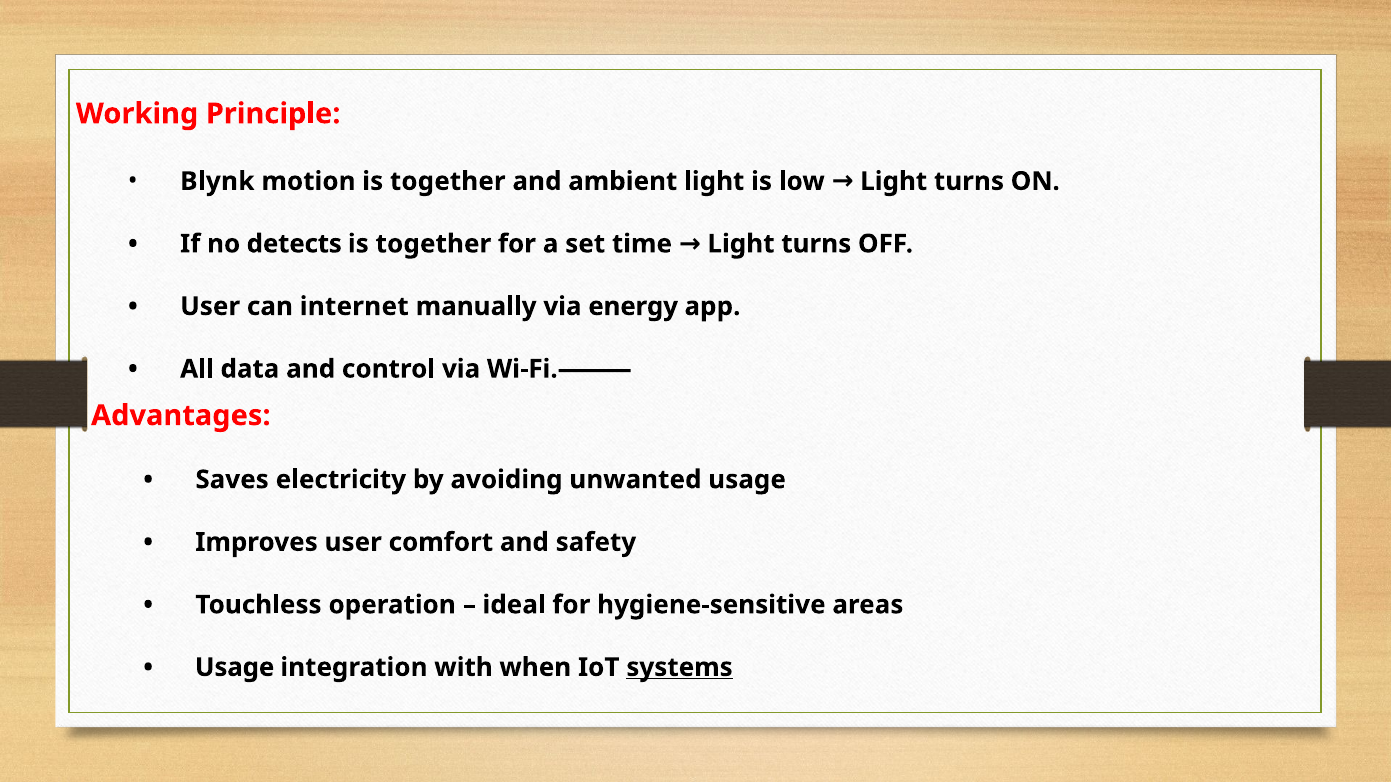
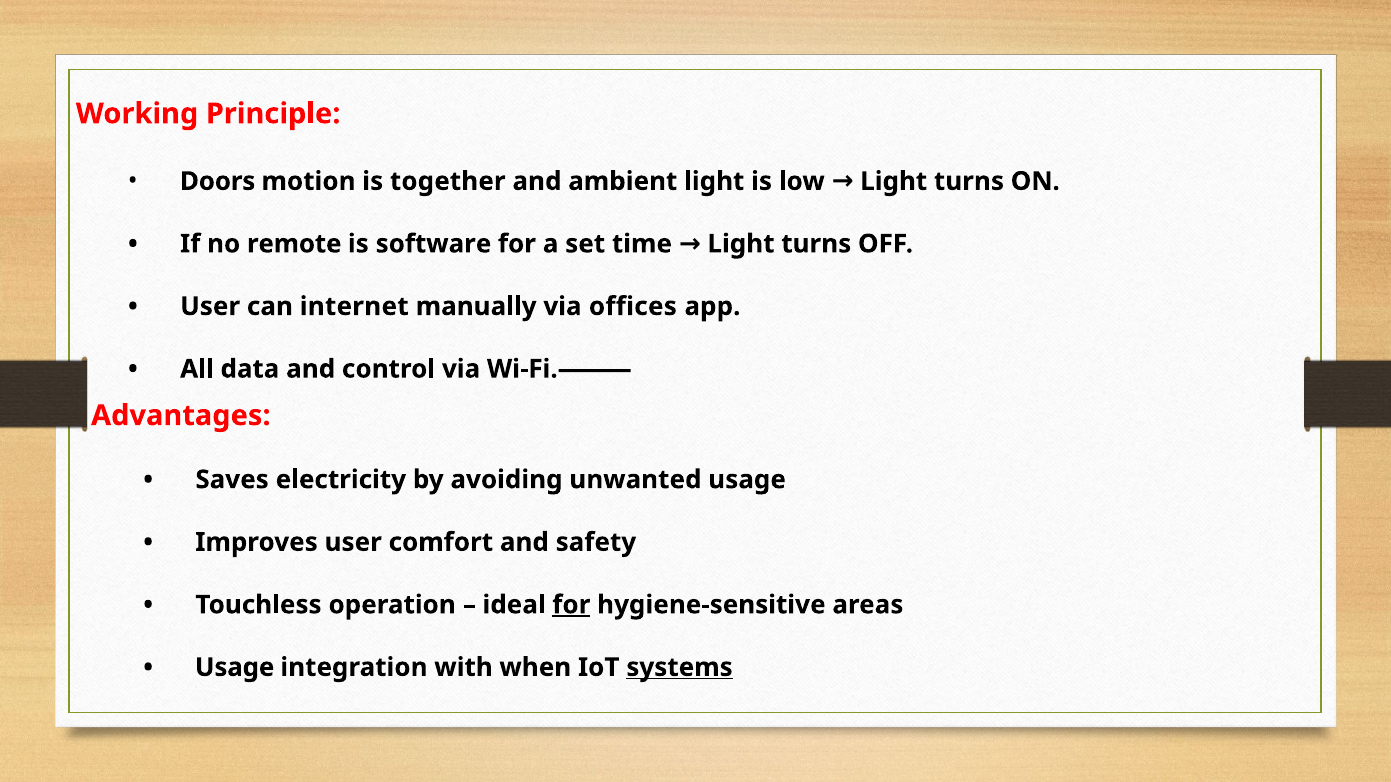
Blynk: Blynk -> Doors (218, 181)
detects: detects -> remote (294, 244)
together: together -> software (433, 244)
energy: energy -> offices (633, 307)
for underline: none -> present (571, 605)
